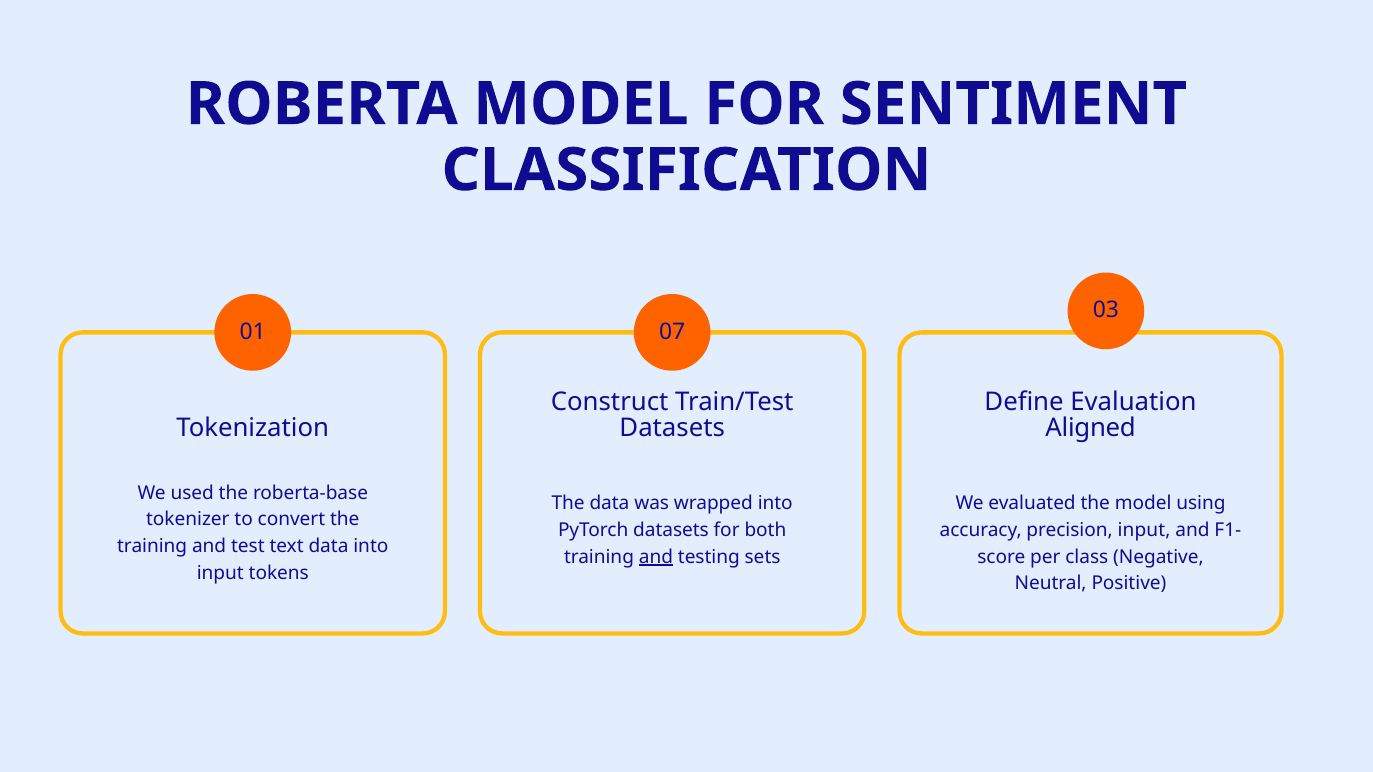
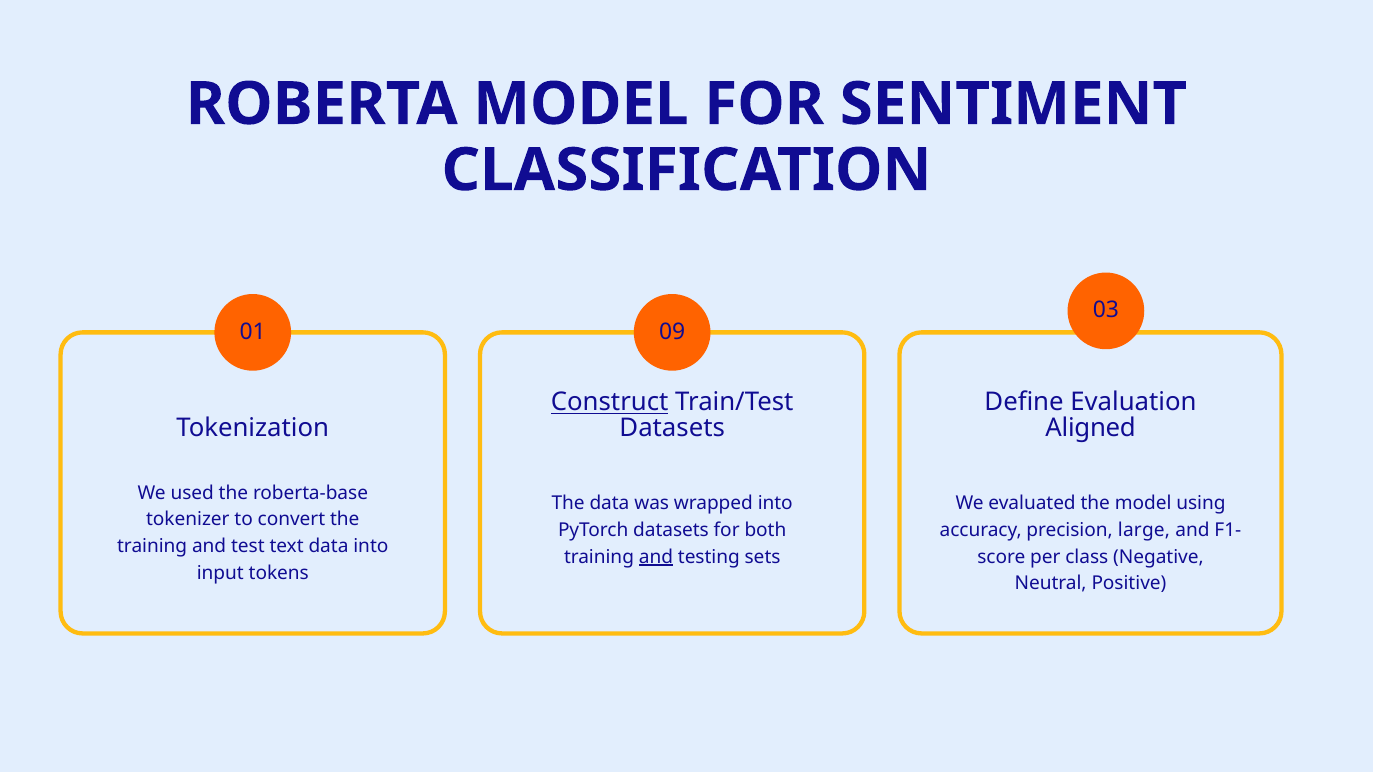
07: 07 -> 09 (672, 332)
Construct underline: none -> present (610, 402)
precision input: input -> large (1144, 530)
